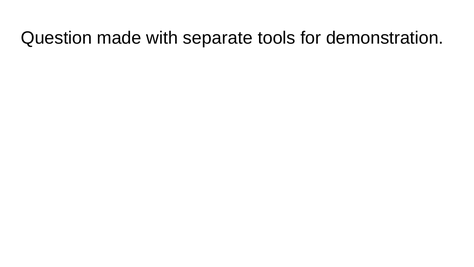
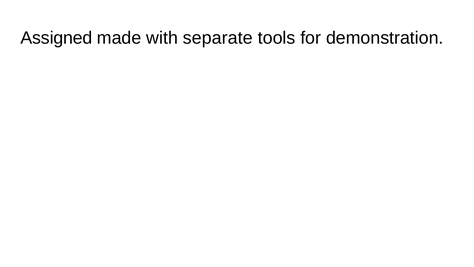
Question: Question -> Assigned (57, 38)
